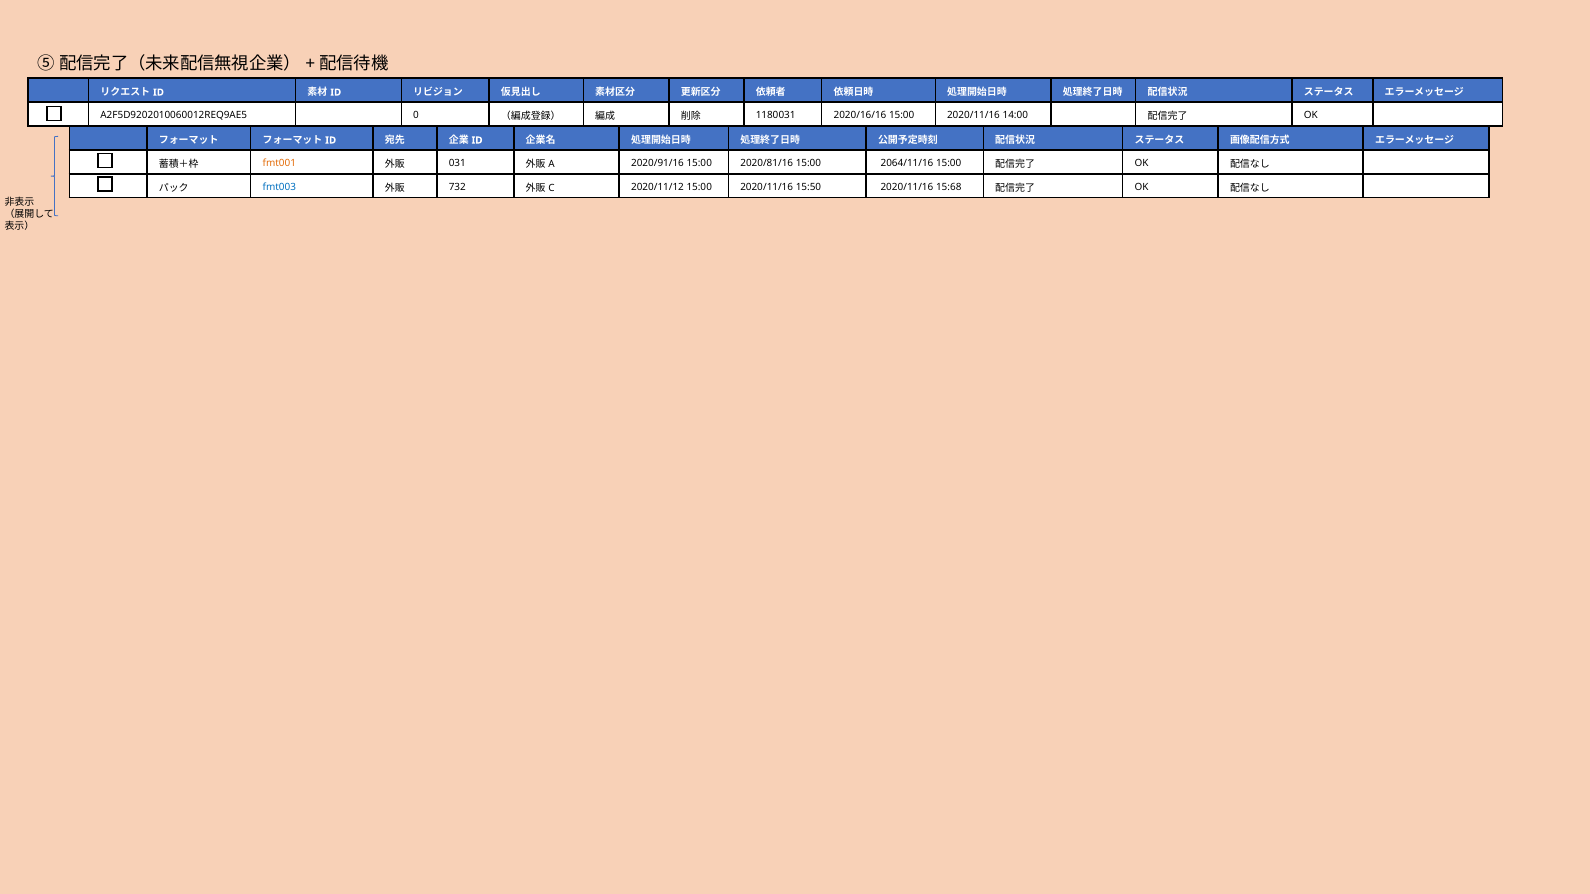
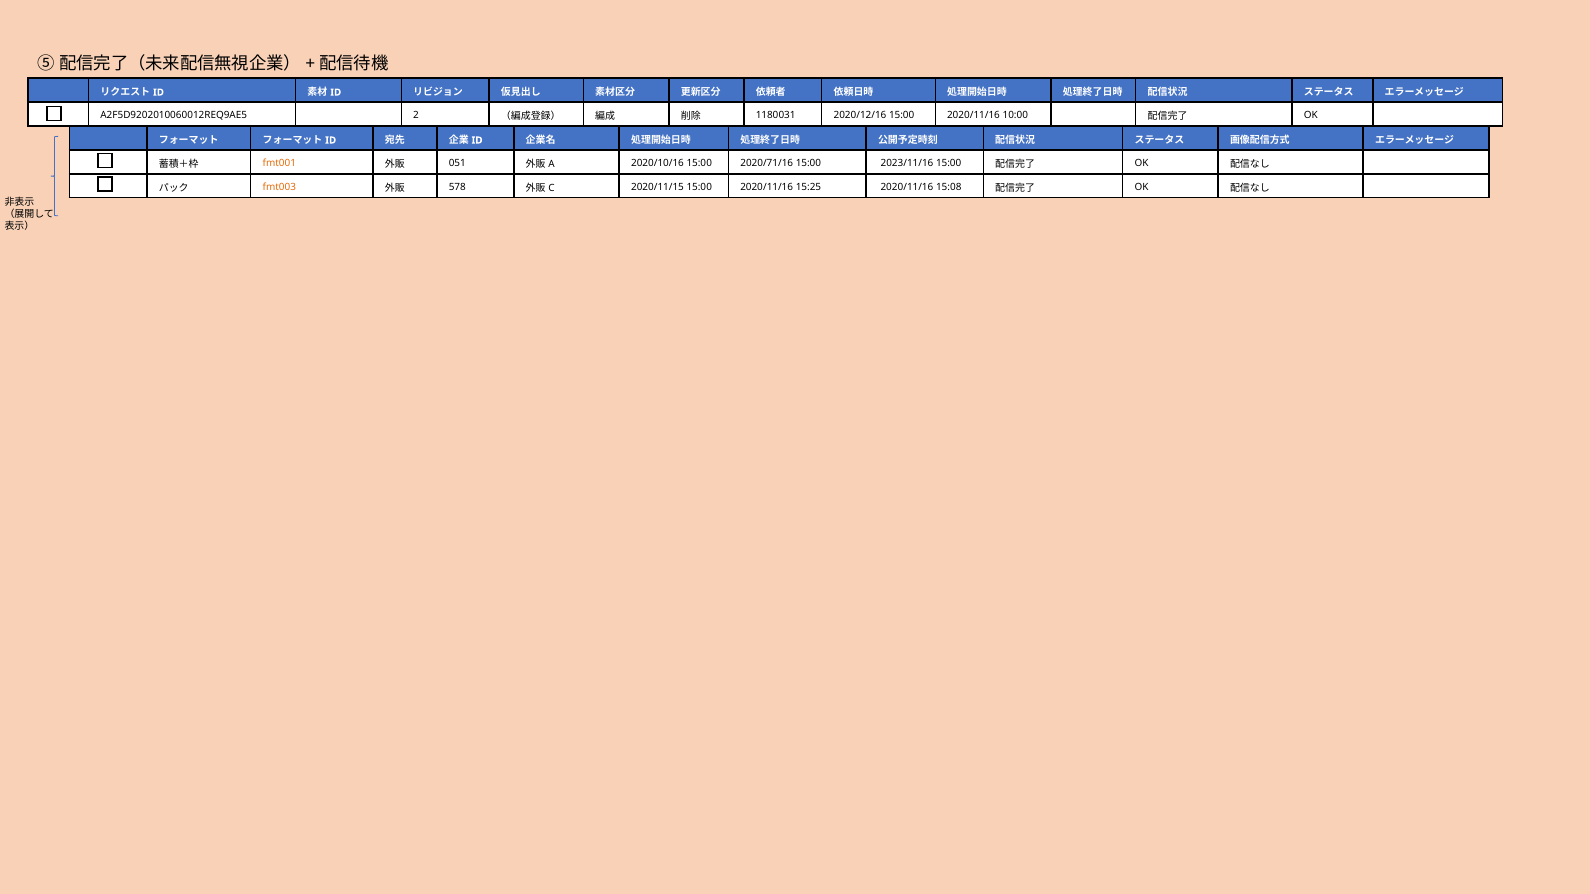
0: 0 -> 2 (416, 115)
2020/16/16: 2020/16/16 -> 2020/12/16 (860, 115)
14:00: 14:00 -> 10:00 (1015, 115)
031: 031 -> 051 (457, 163)
2020/91/16: 2020/91/16 -> 2020/10/16 (658, 163)
2020/81/16: 2020/81/16 -> 2020/71/16 (767, 163)
2064/11/16: 2064/11/16 -> 2023/11/16 (907, 163)
fmt003 colour: blue -> orange (279, 187)
732: 732 -> 578 (457, 187)
2020/11/12: 2020/11/12 -> 2020/11/15 (658, 187)
15:50: 15:50 -> 15:25 (808, 187)
15:68: 15:68 -> 15:08 (949, 187)
